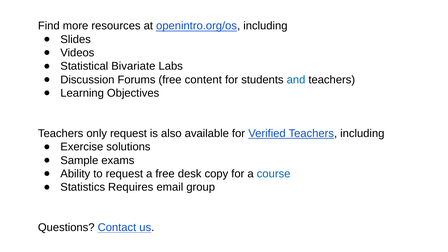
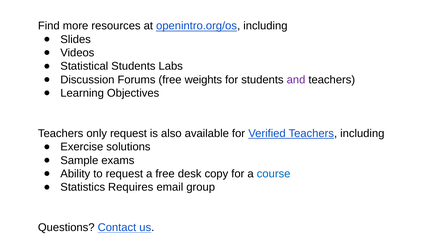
Statistical Bivariate: Bivariate -> Students (133, 66)
content: content -> weights (203, 80)
and colour: blue -> purple (296, 80)
